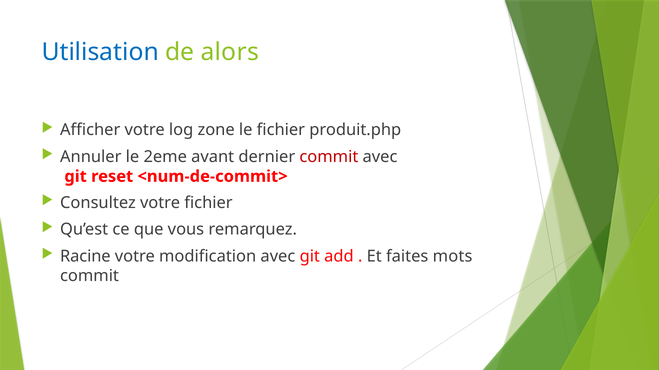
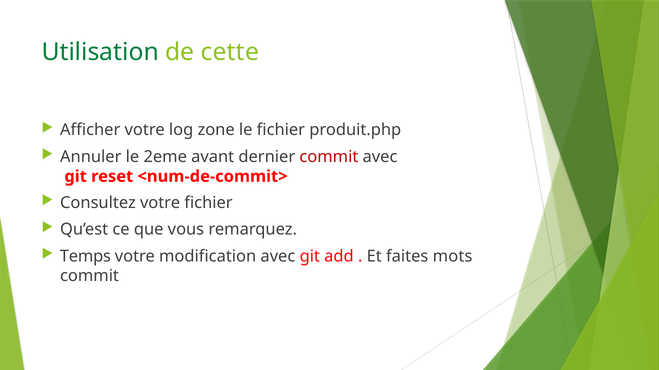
Utilisation colour: blue -> green (100, 52)
alors: alors -> cette (230, 52)
Racine: Racine -> Temps (85, 257)
